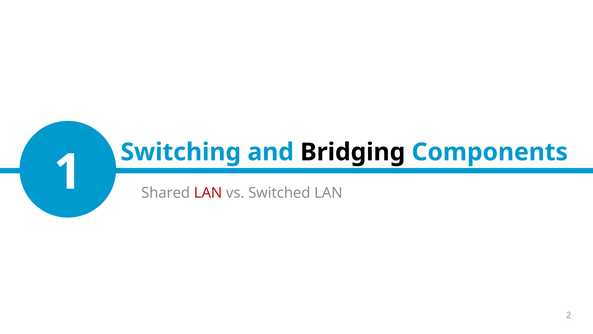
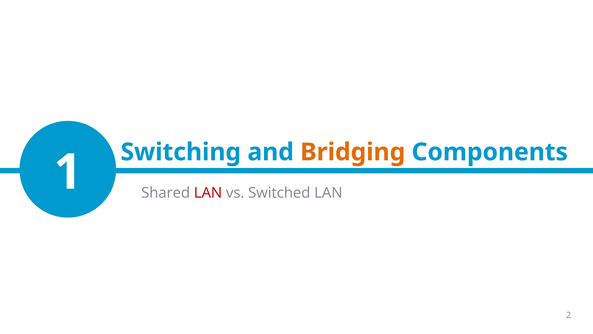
Bridging colour: black -> orange (353, 152)
